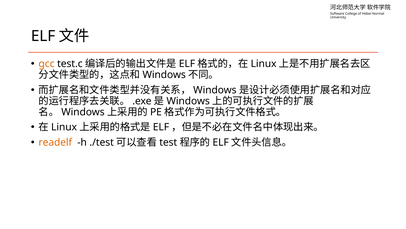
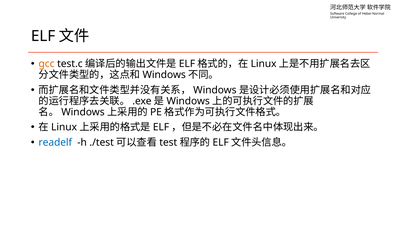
readelf colour: orange -> blue (55, 142)
